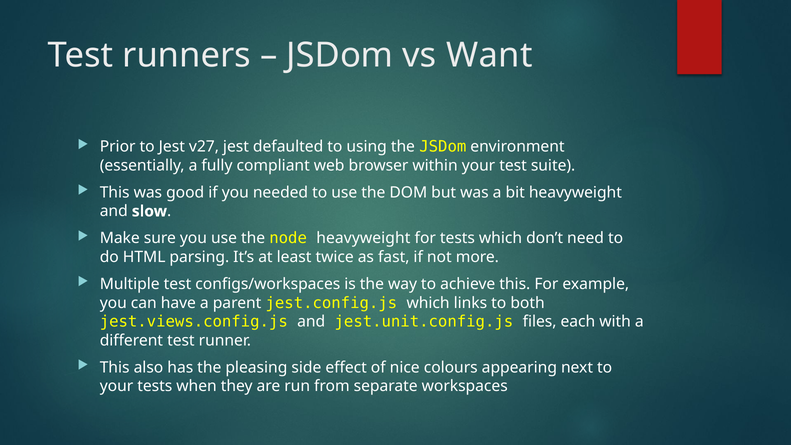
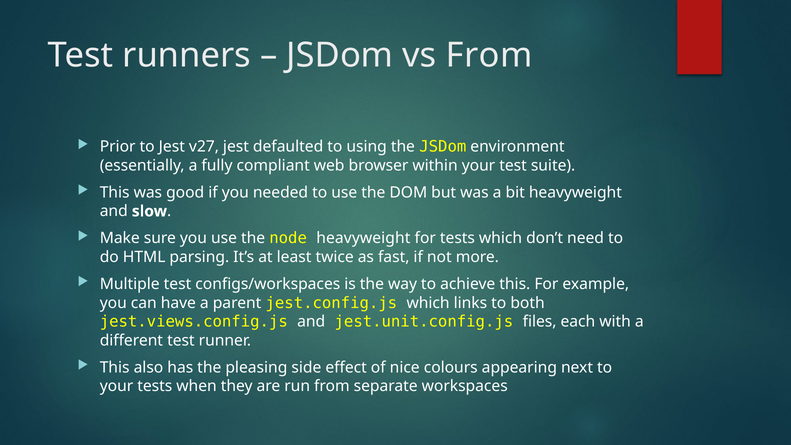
vs Want: Want -> From (489, 56)
